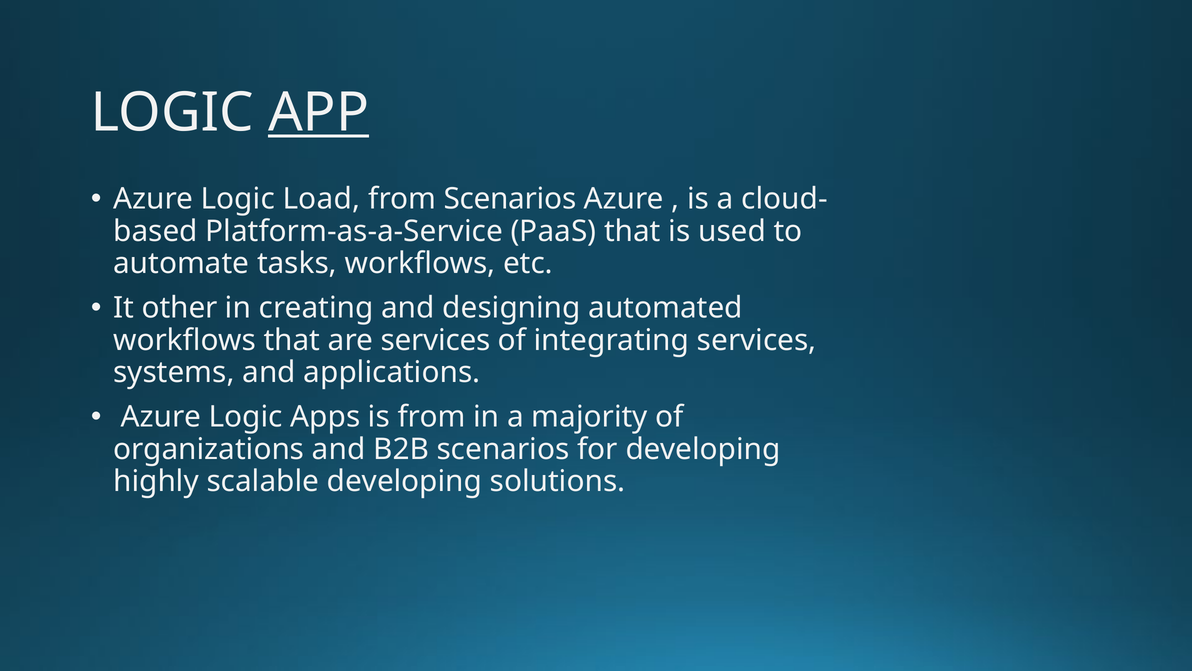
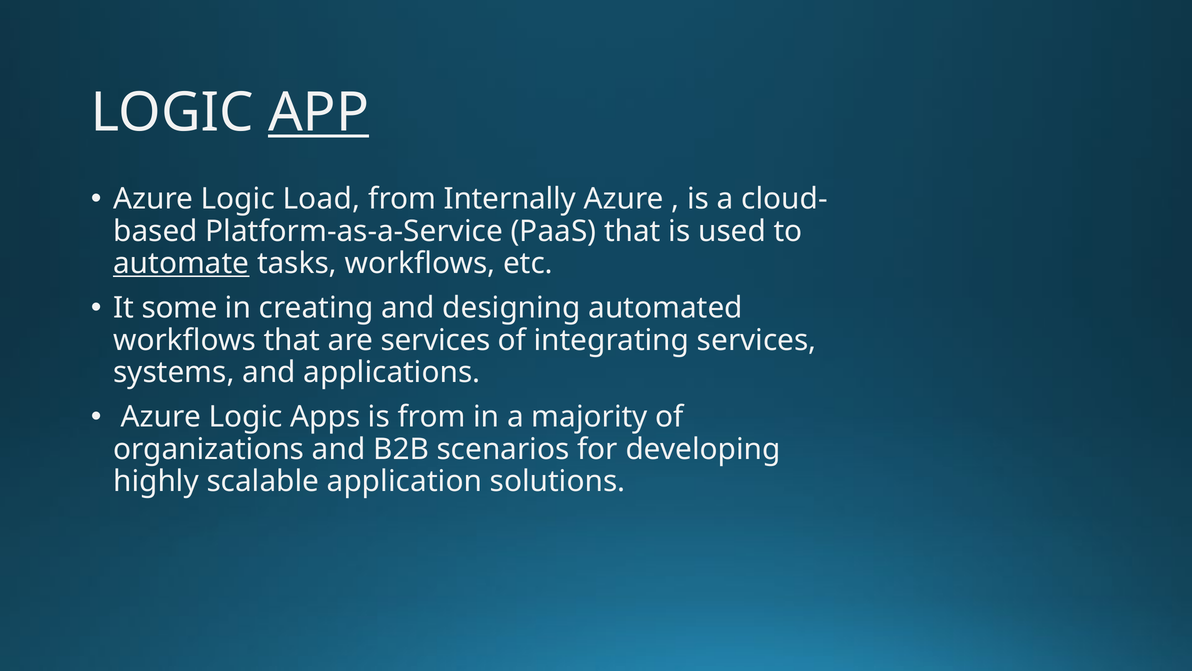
from Scenarios: Scenarios -> Internally (510, 199)
automate underline: none -> present (181, 263)
other: other -> some (180, 308)
scalable developing: developing -> application (404, 481)
